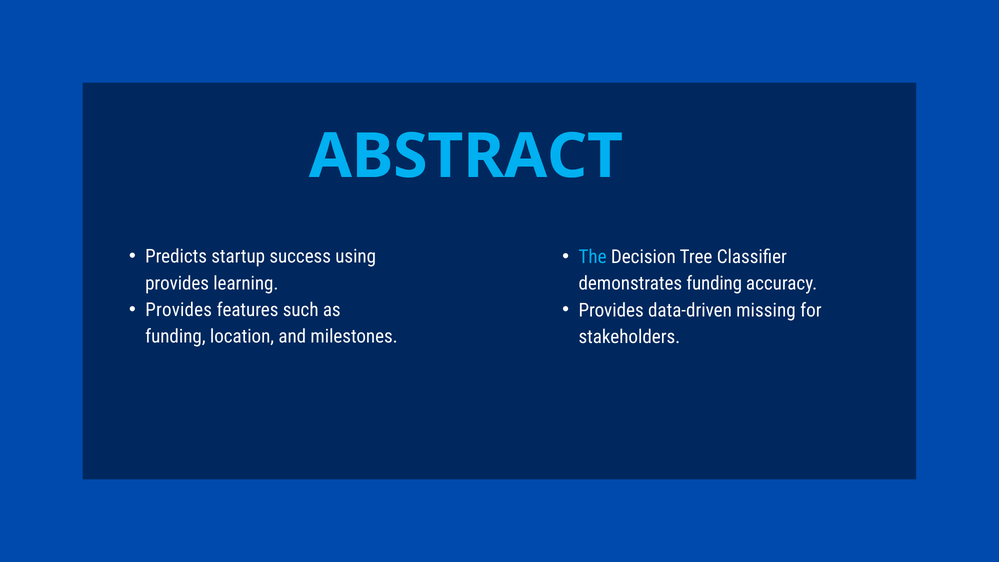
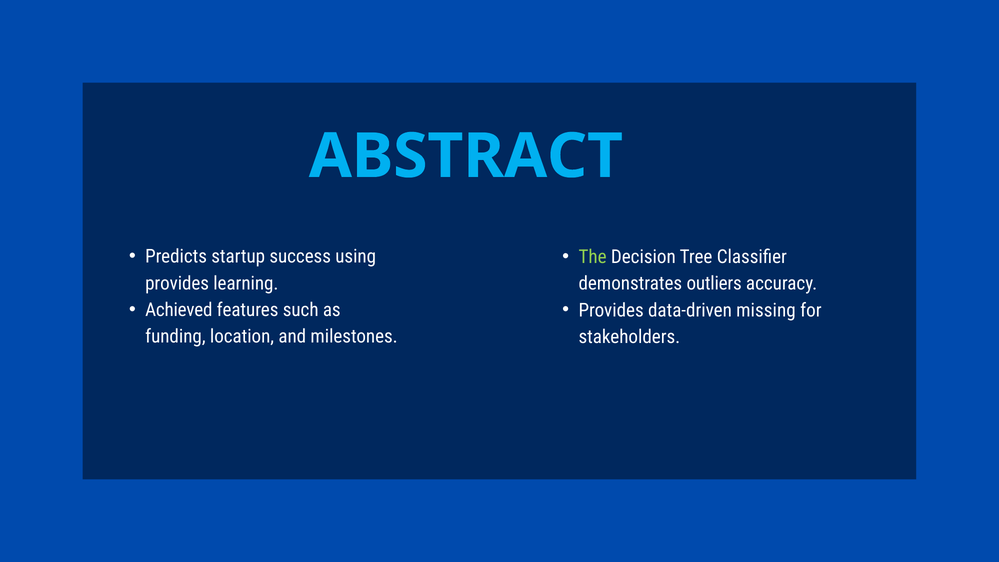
The colour: light blue -> light green (593, 257)
demonstrates funding: funding -> outliers (714, 283)
Provides: Provides -> Achieved (179, 310)
